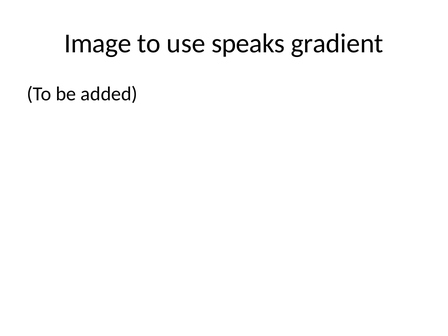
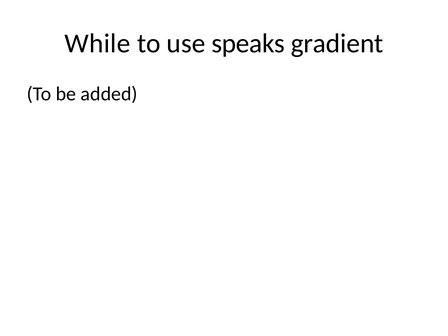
Image: Image -> While (97, 43)
